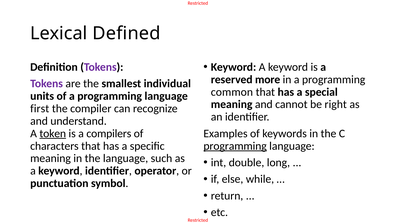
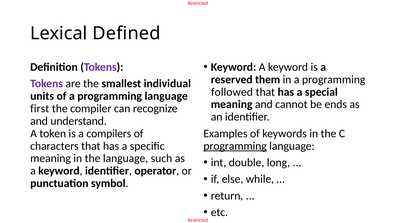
more: more -> them (268, 79)
common: common -> followed (232, 92)
right: right -> ends (336, 104)
token underline: present -> none (53, 133)
